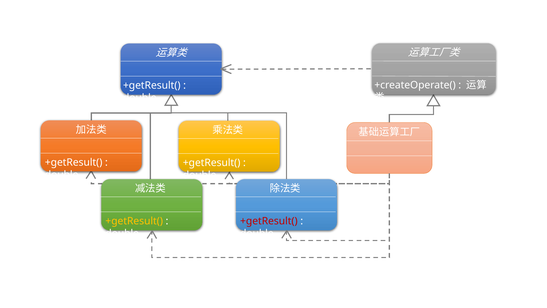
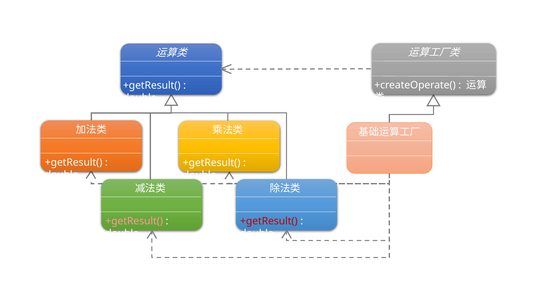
+getResult( colour: yellow -> pink (134, 221)
